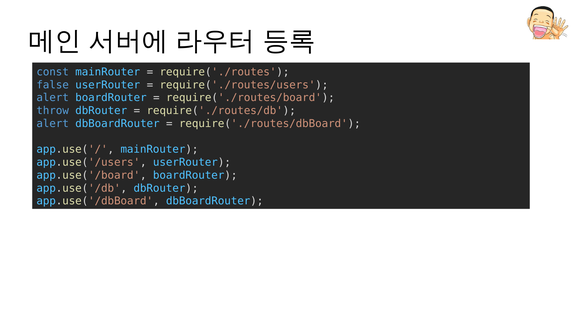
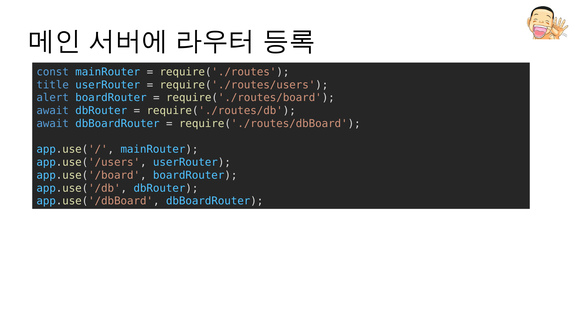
false: false -> title (53, 85)
throw: throw -> await (53, 111)
alert: alert -> await (53, 124)
